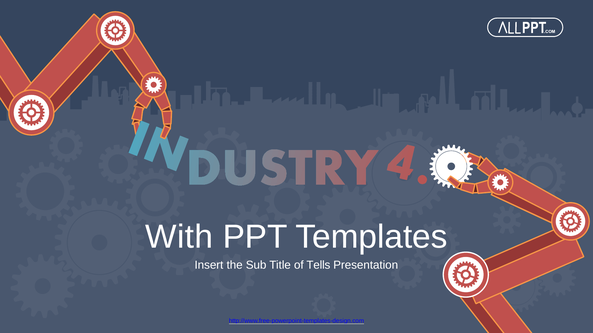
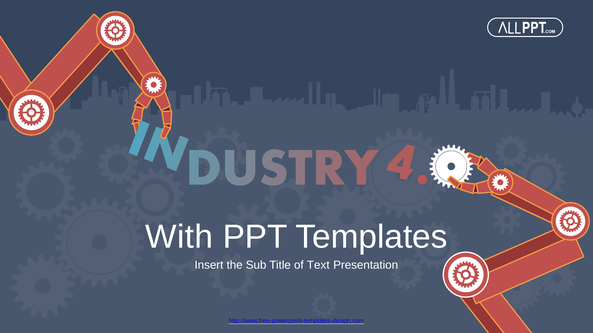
Tells: Tells -> Text (318, 265)
